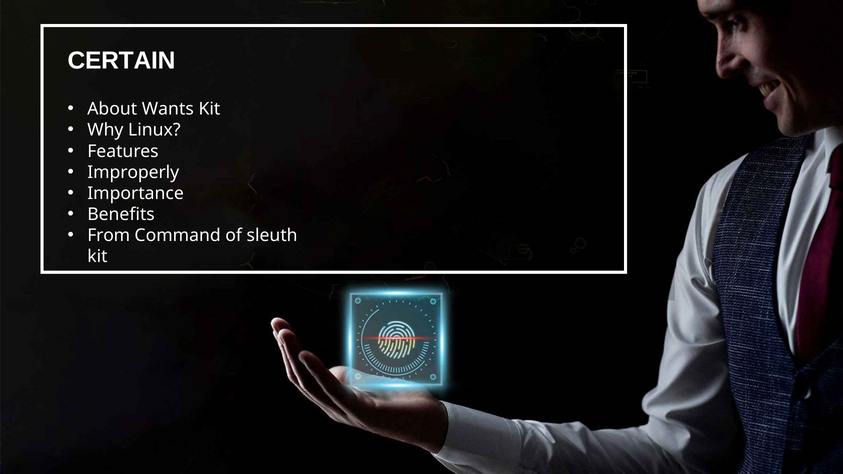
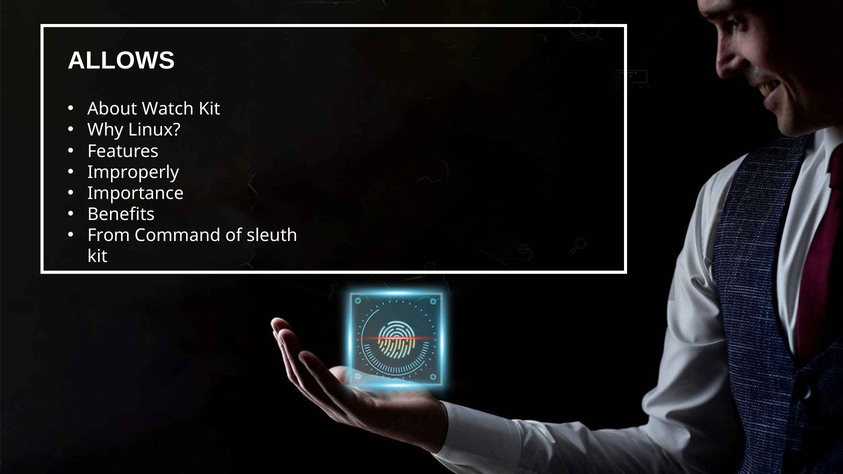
CERTAIN: CERTAIN -> ALLOWS (121, 61)
Wants: Wants -> Watch (168, 109)
